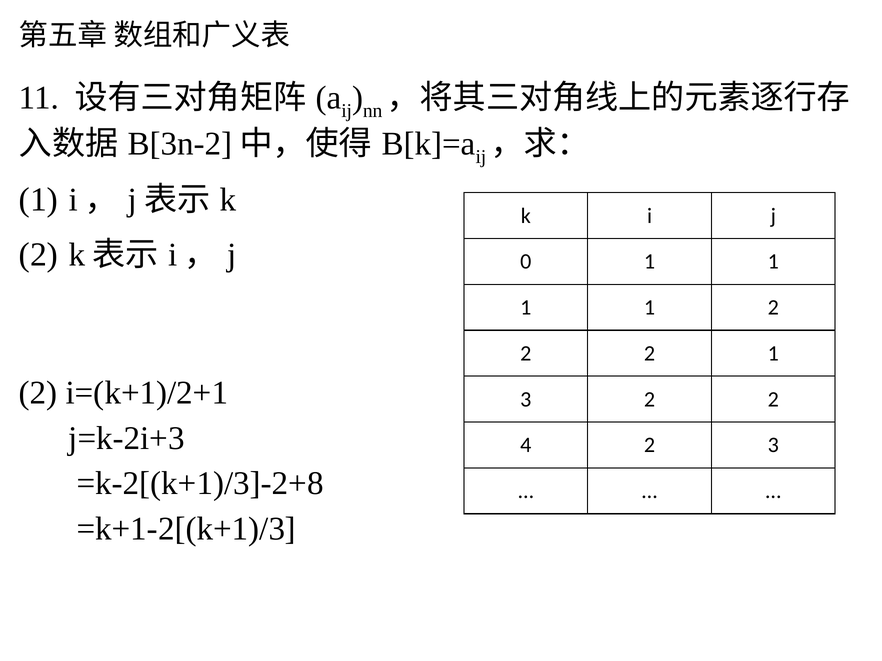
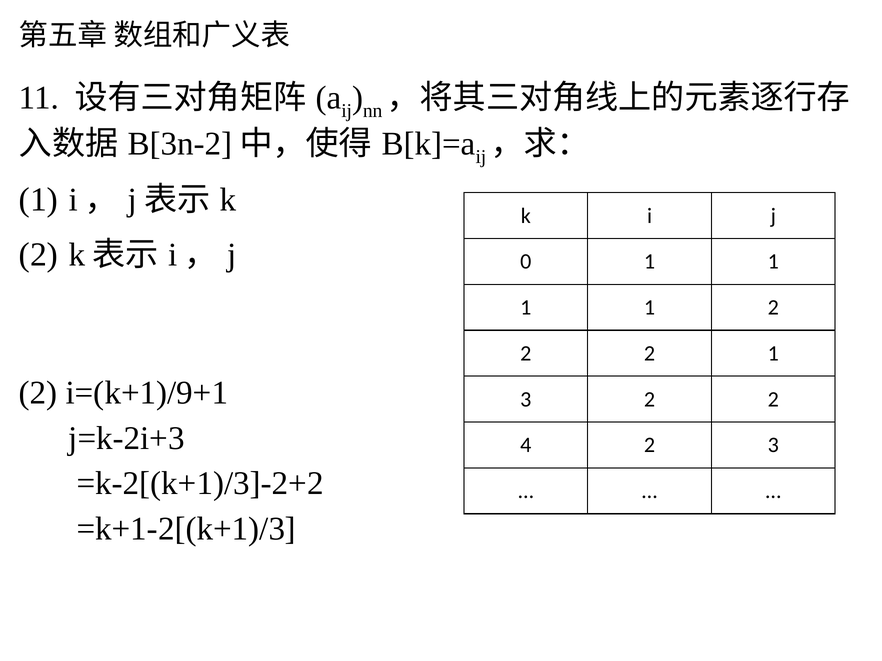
i=(k+1)/2+1: i=(k+1)/2+1 -> i=(k+1)/9+1 (147, 393)
=k-2[(k+1)/3]-2+8: =k-2[(k+1)/3]-2+8 -> =k-2[(k+1)/3]-2+2 (200, 484)
